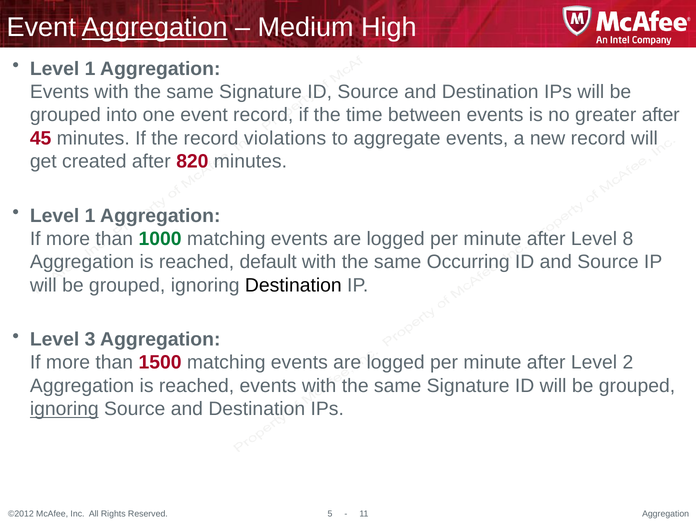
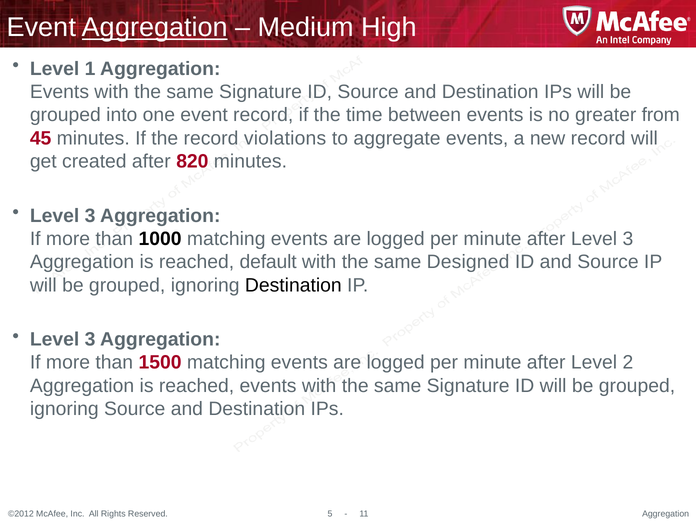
greater after: after -> from (661, 115)
1: 1 -> 3 (90, 216)
1000 colour: green -> black (160, 239)
after Level 8: 8 -> 3 (628, 239)
Occurring: Occurring -> Designed (468, 262)
ignoring underline: present -> none (64, 409)
